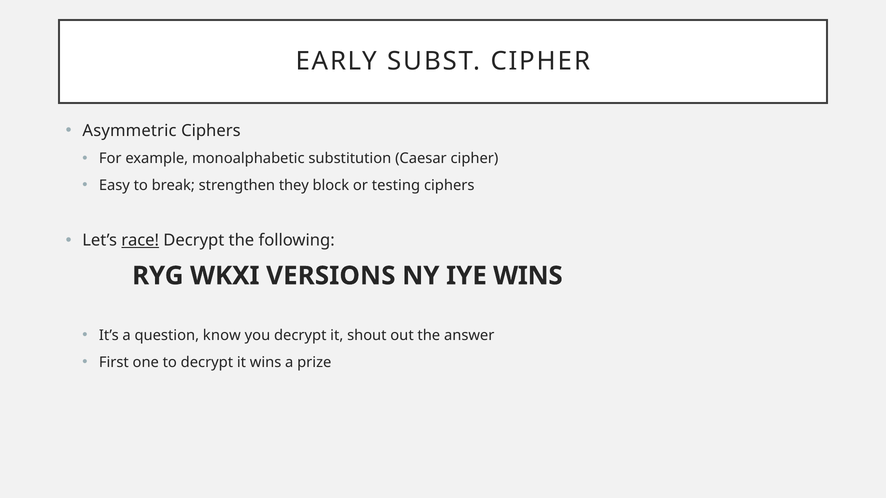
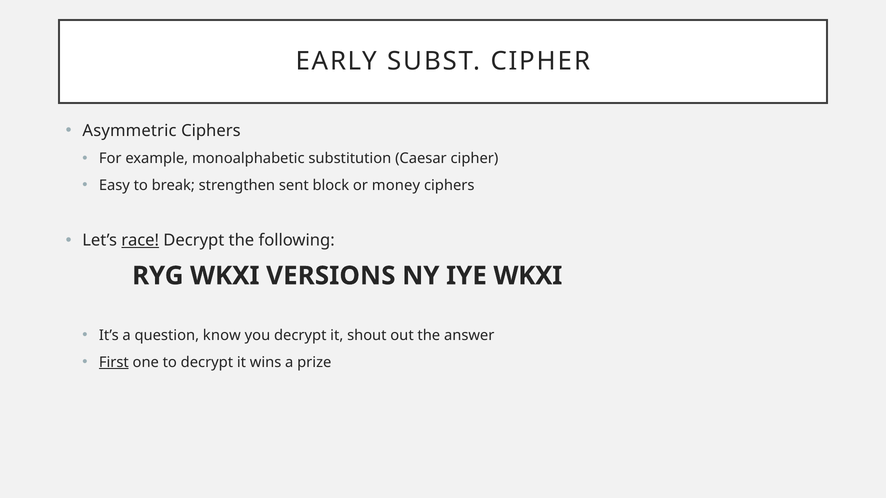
they: they -> sent (294, 186)
testing: testing -> money (396, 186)
IYE WINS: WINS -> WKXI (528, 276)
First underline: none -> present (114, 363)
